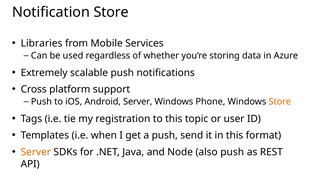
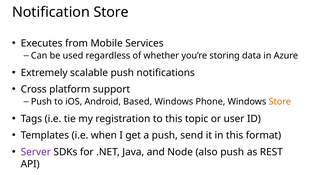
Libraries: Libraries -> Executes (42, 43)
Android Server: Server -> Based (138, 102)
Server colour: orange -> purple (36, 152)
